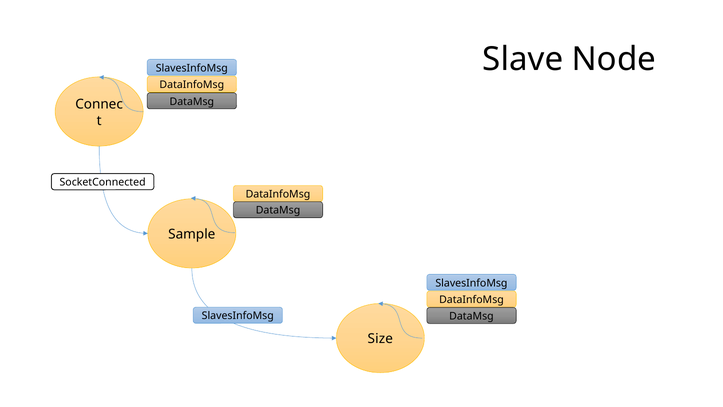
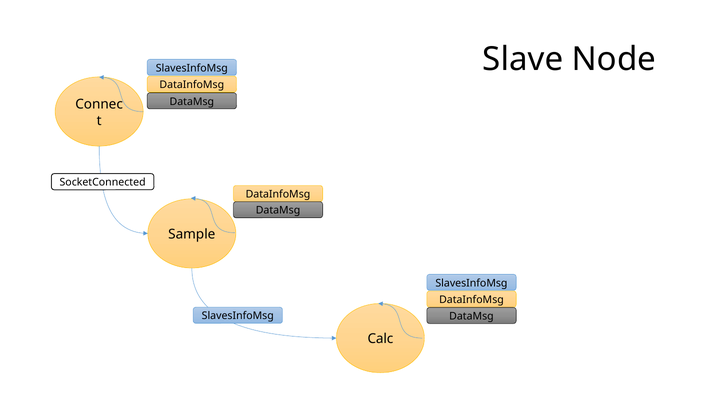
Size: Size -> Calc (380, 339)
